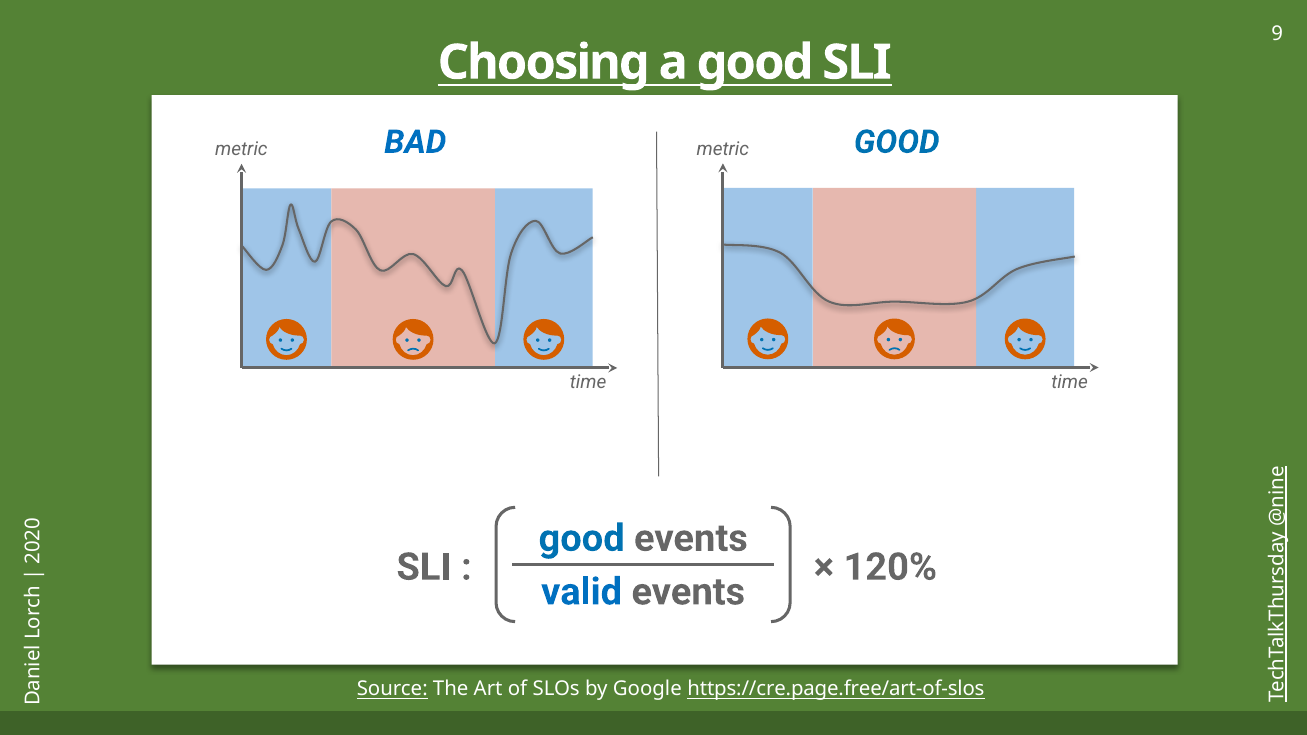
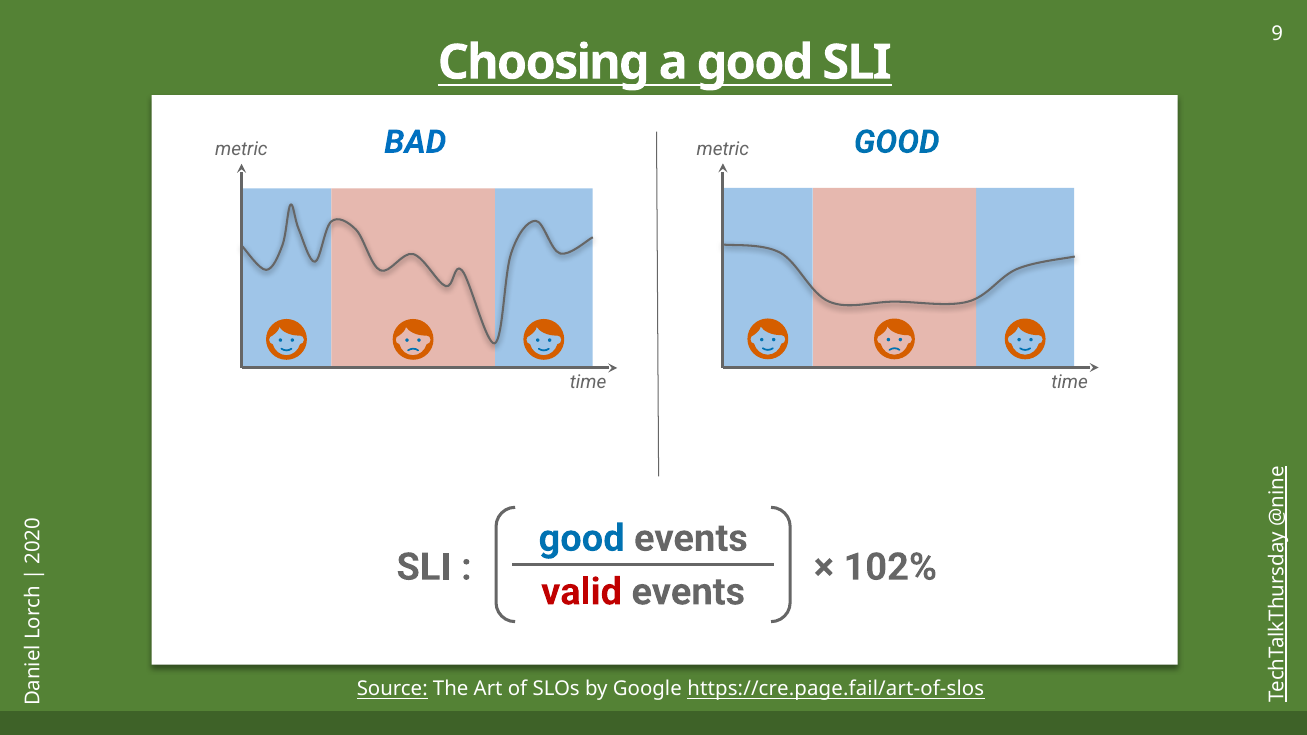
120%: 120% -> 102% (890, 567)
valid colour: blue -> red (582, 592)
https://cre.page.free/art-of-slos: https://cre.page.free/art-of-slos -> https://cre.page.fail/art-of-slos (836, 689)
